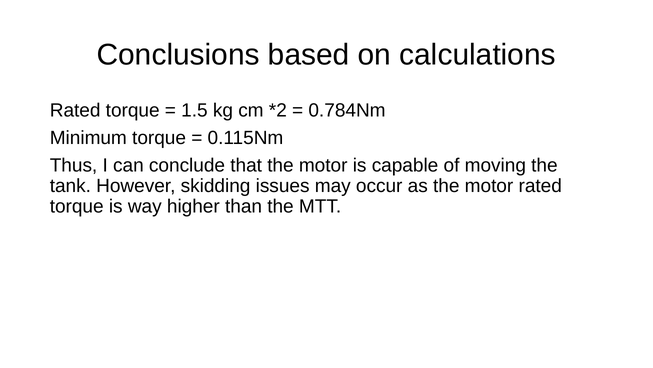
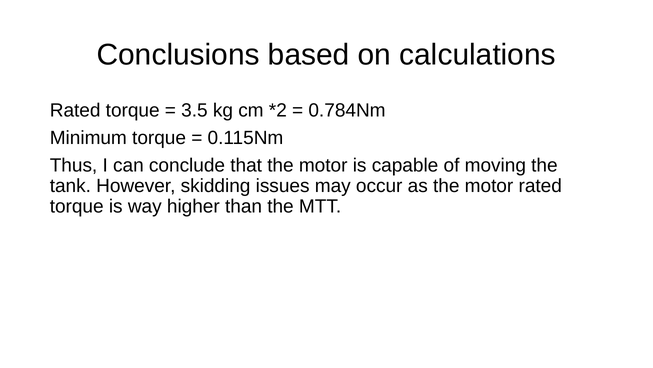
1.5: 1.5 -> 3.5 (194, 110)
